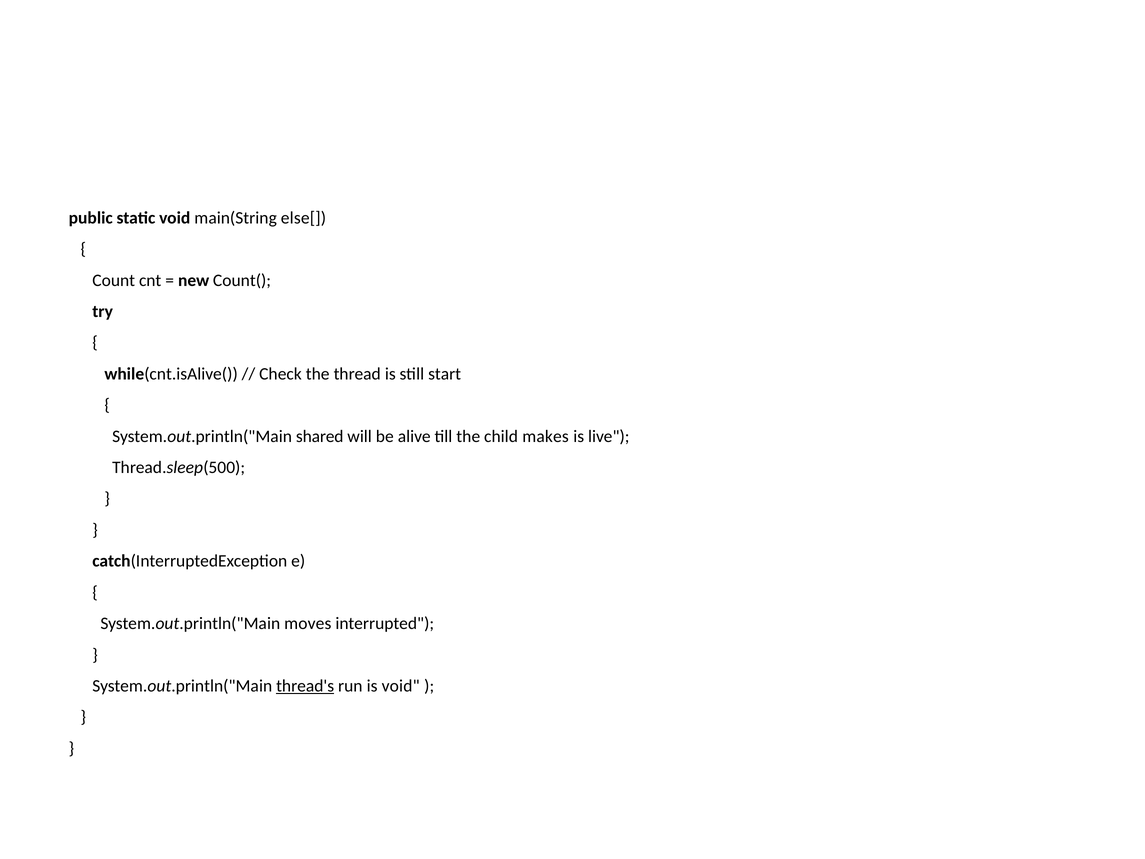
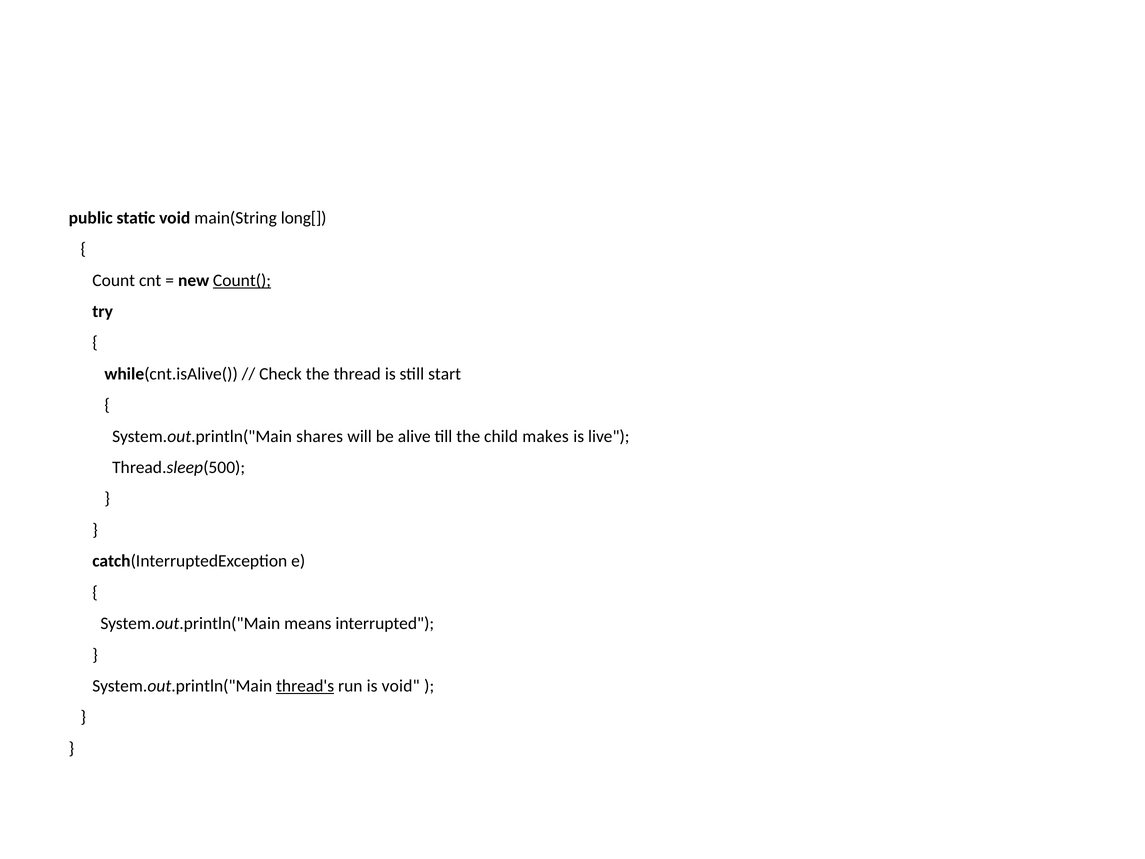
else[: else[ -> long[ (304, 218)
Count( underline: none -> present (242, 280)
shared: shared -> shares (320, 436)
moves: moves -> means (308, 623)
